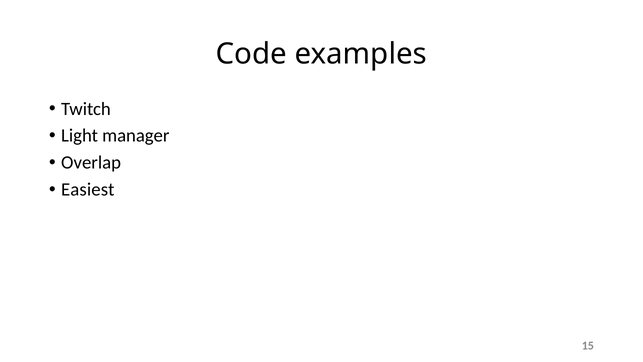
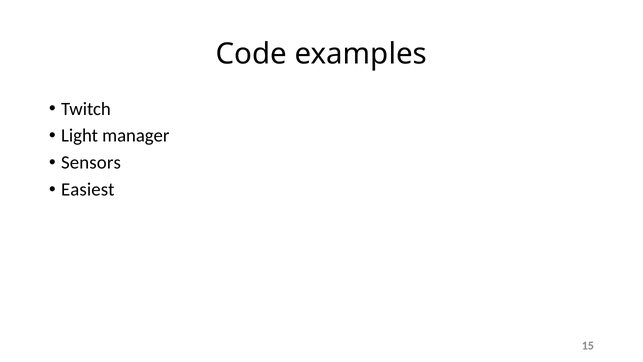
Overlap: Overlap -> Sensors (91, 163)
